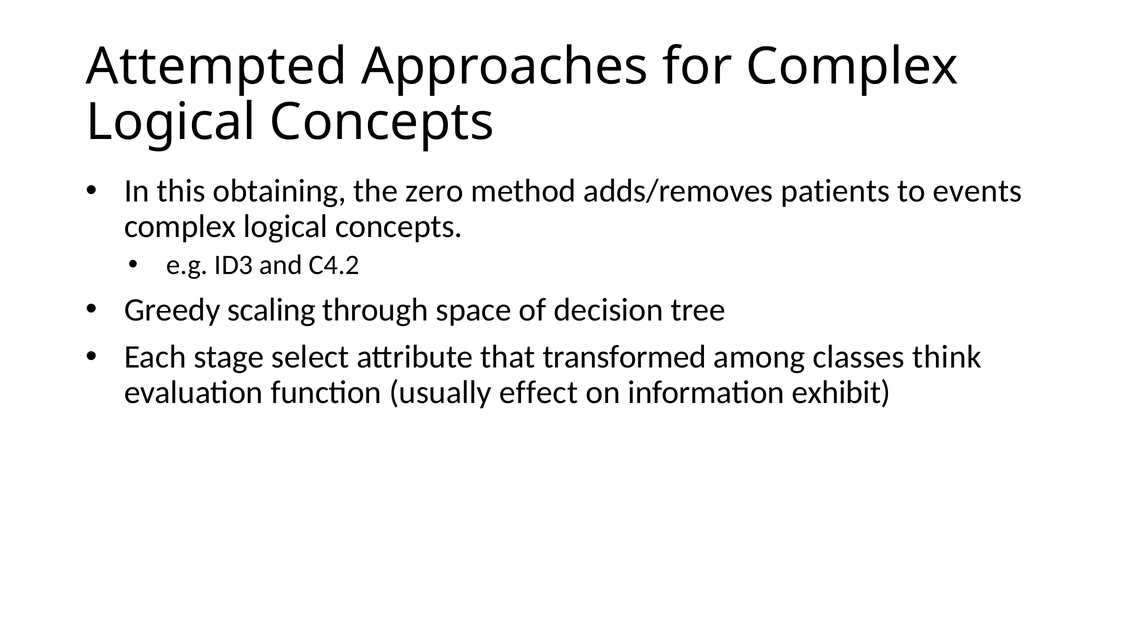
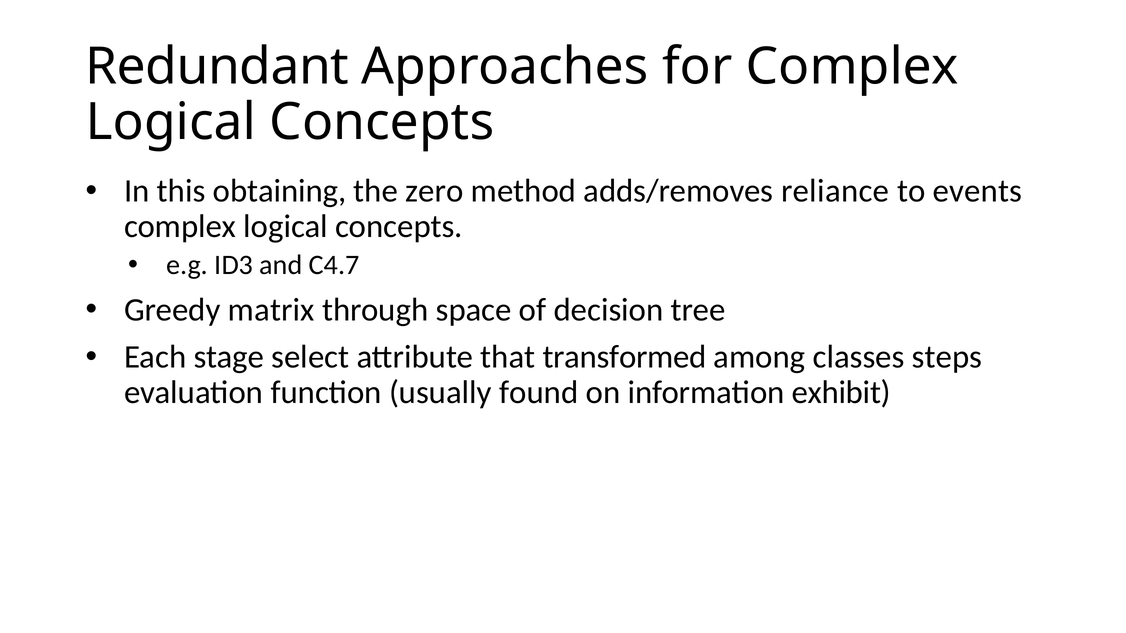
Attempted: Attempted -> Redundant (217, 67)
patients: patients -> reliance (835, 191)
C4.2: C4.2 -> C4.7 (334, 265)
scaling: scaling -> matrix (271, 310)
think: think -> steps (947, 357)
effect: effect -> found (539, 393)
